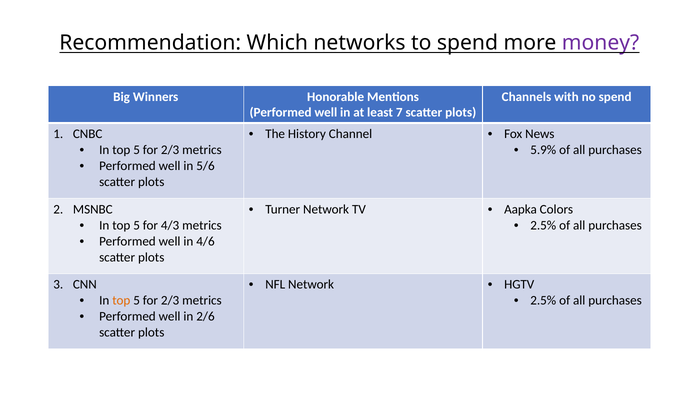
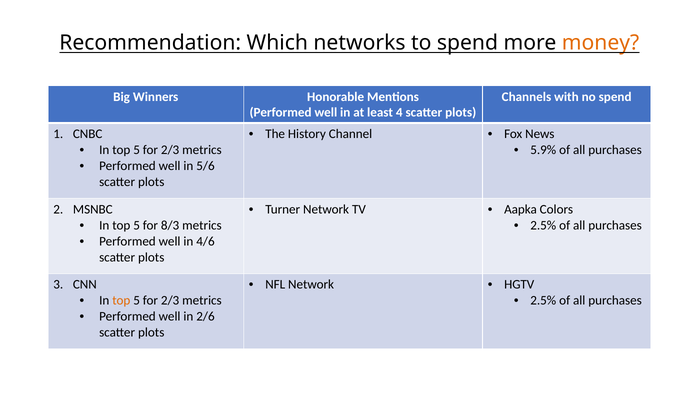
money colour: purple -> orange (601, 43)
7: 7 -> 4 (399, 113)
4/3: 4/3 -> 8/3 (170, 225)
